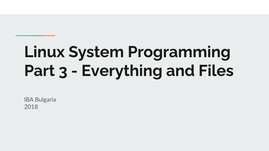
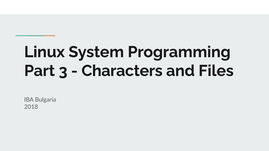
Everything: Everything -> Characters (122, 71)
